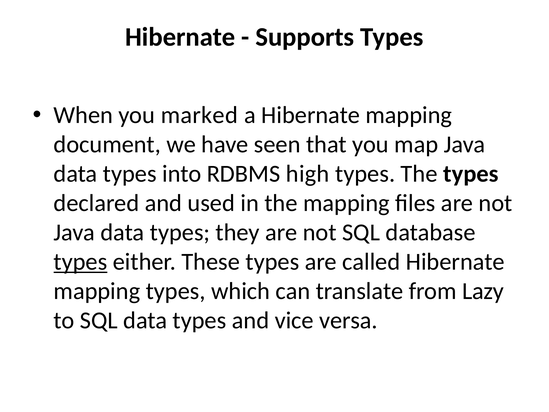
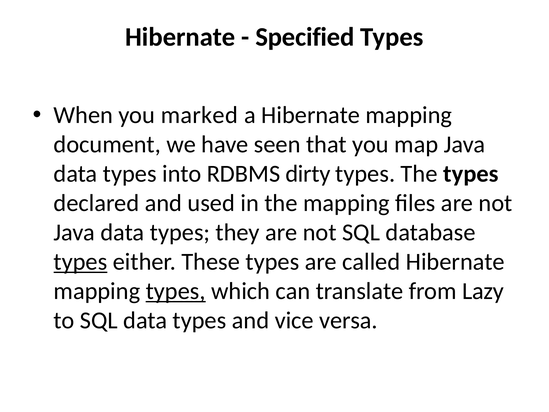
Supports: Supports -> Specified (305, 37)
high: high -> dirty (308, 174)
types underline: none -> present (176, 291)
